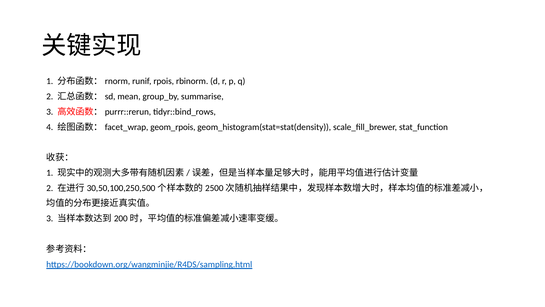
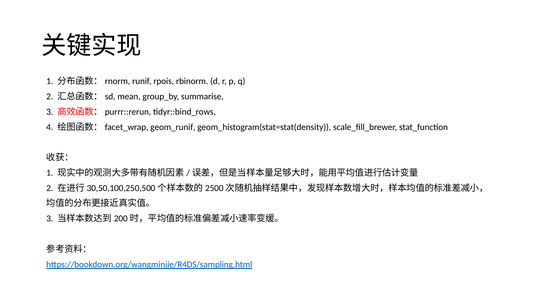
geom_rpois: geom_rpois -> geom_runif (173, 127)
